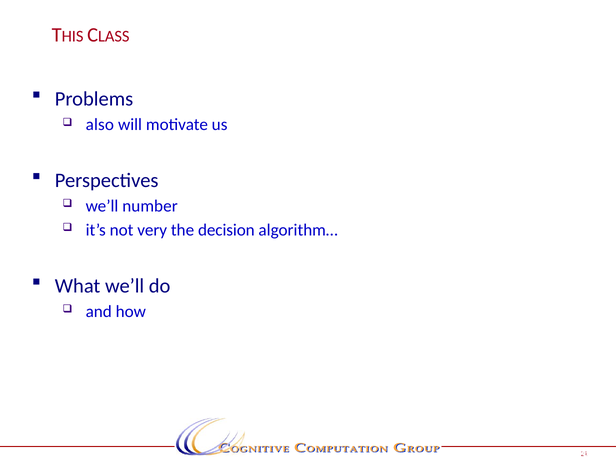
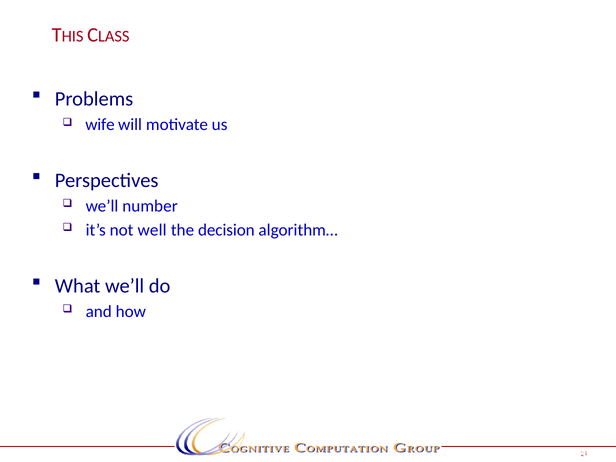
also: also -> wife (100, 125)
very: very -> well (152, 230)
